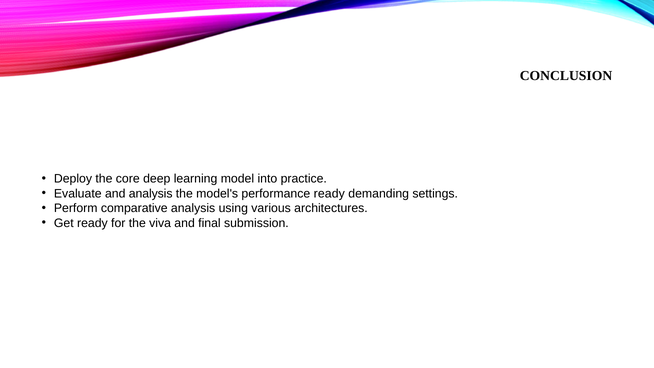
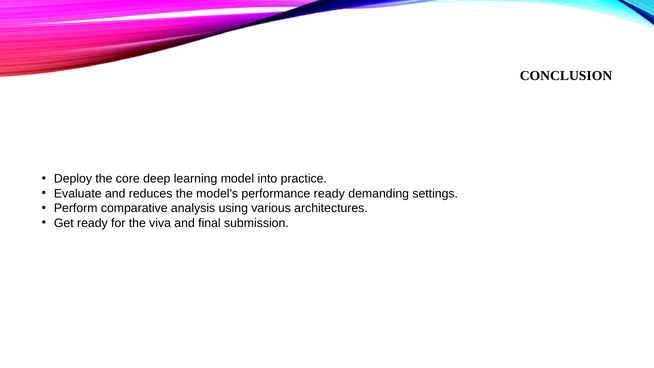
and analysis: analysis -> reduces (151, 194)
